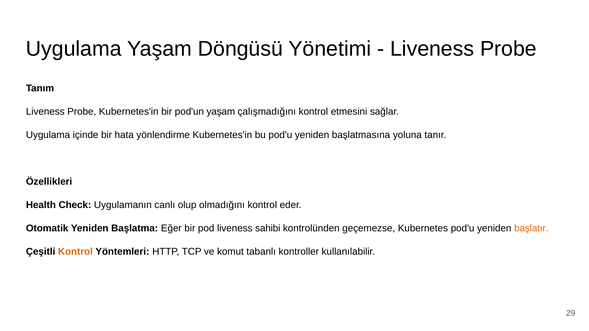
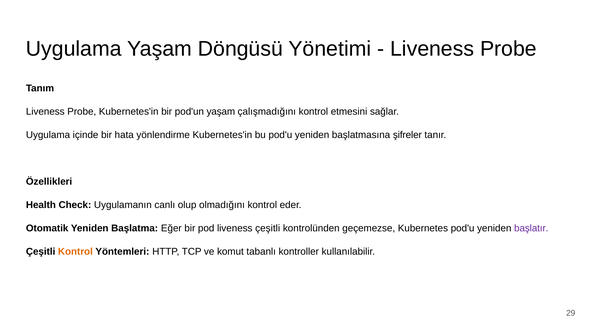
yoluna: yoluna -> şifreler (407, 135)
liveness sahibi: sahibi -> çeşitli (268, 229)
başlatır colour: orange -> purple (531, 229)
